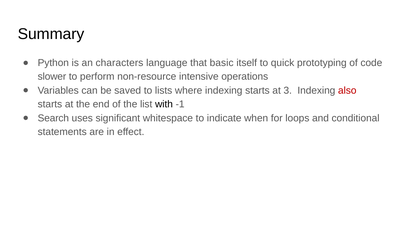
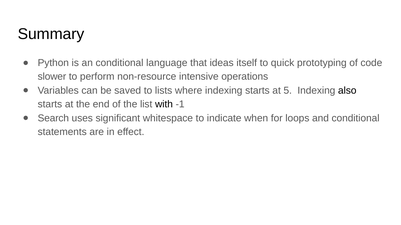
an characters: characters -> conditional (120, 63)
basic: basic -> ideas (222, 63)
3: 3 -> 5 (288, 91)
also colour: red -> black (347, 91)
